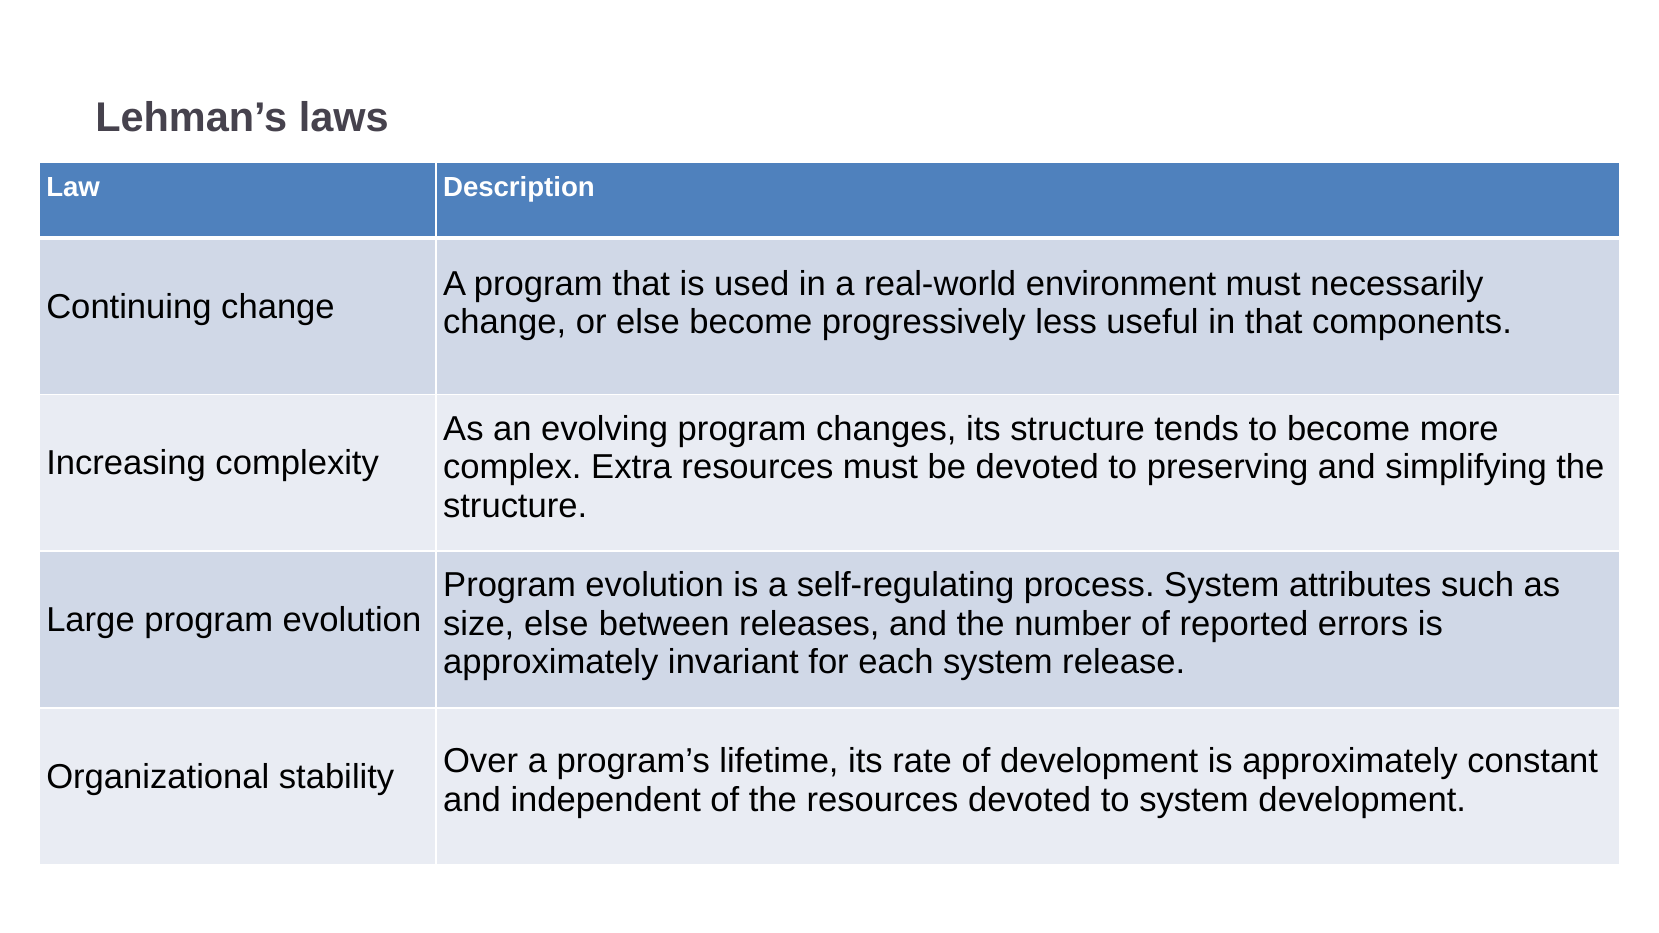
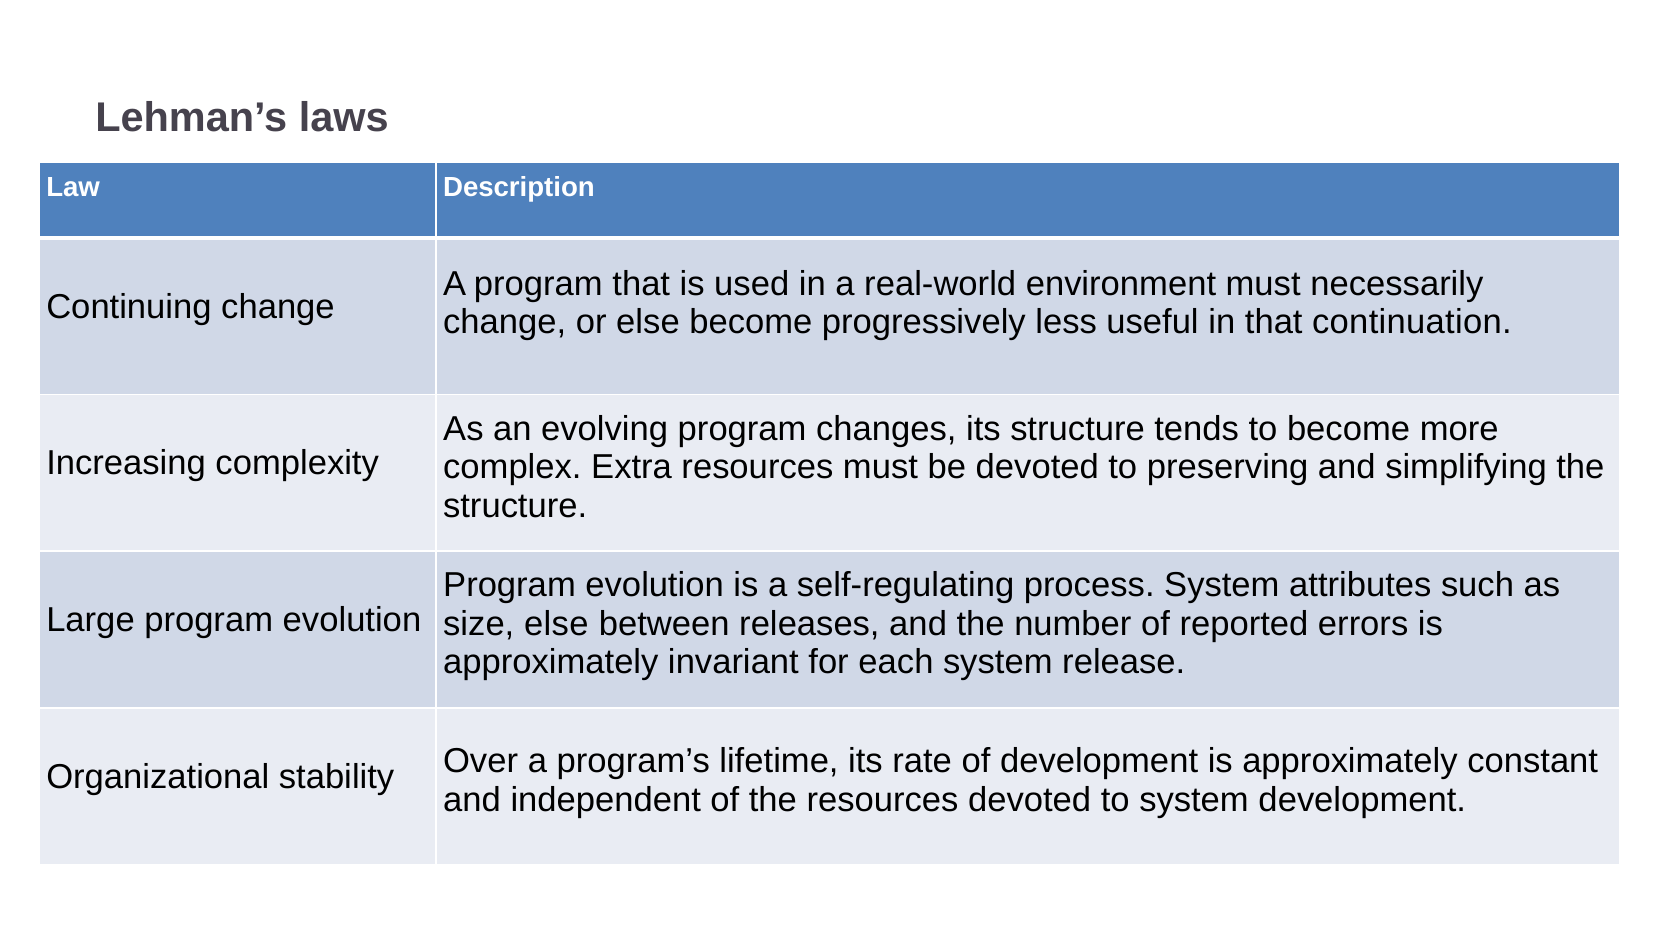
components: components -> continuation (1412, 322)
